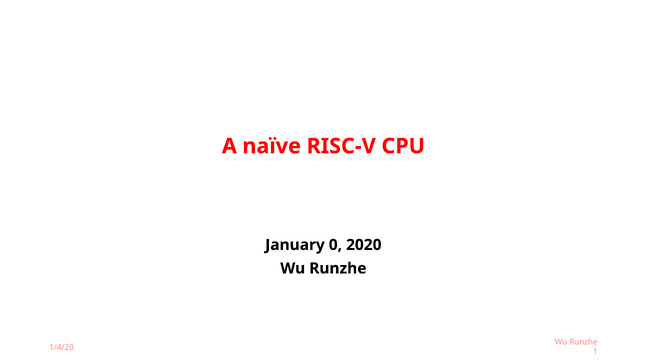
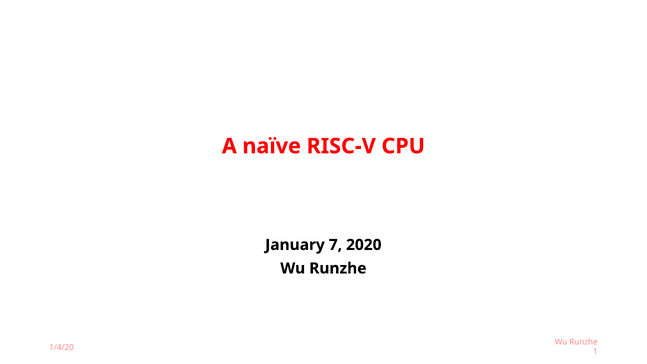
0: 0 -> 7 (335, 245)
